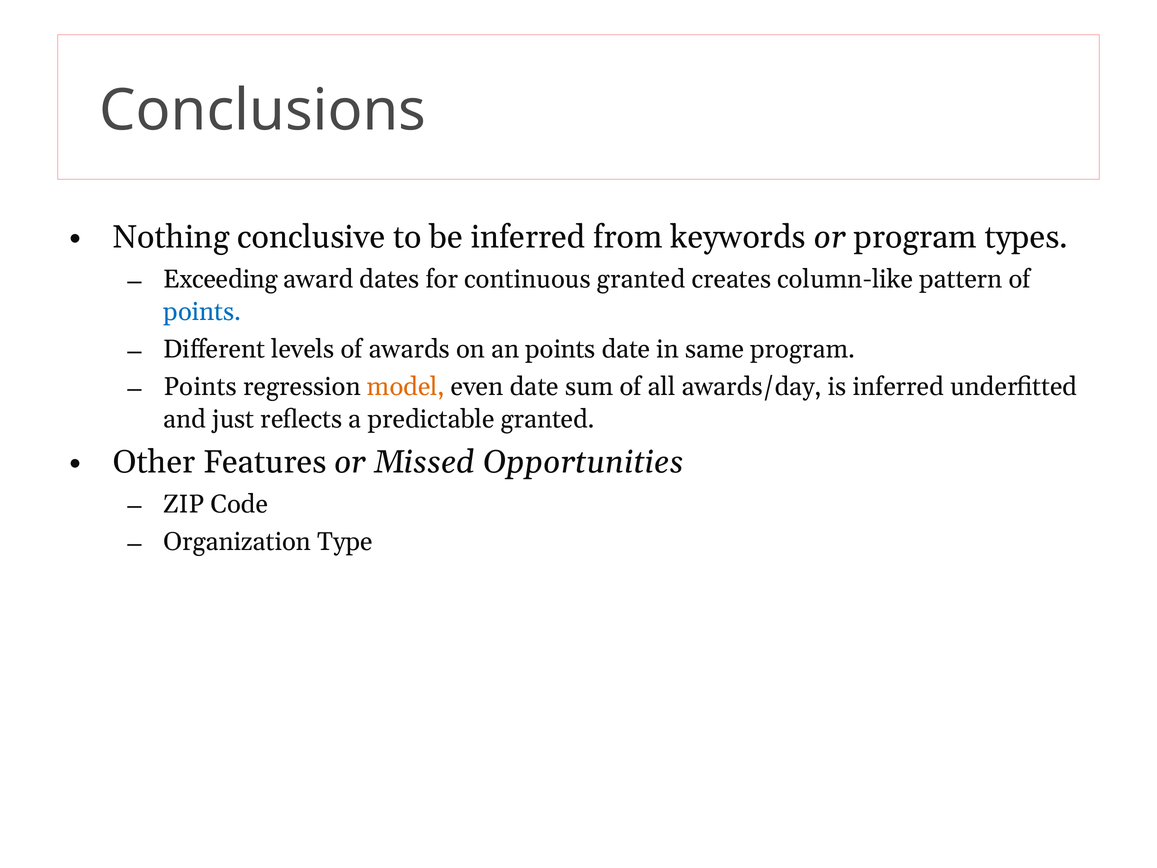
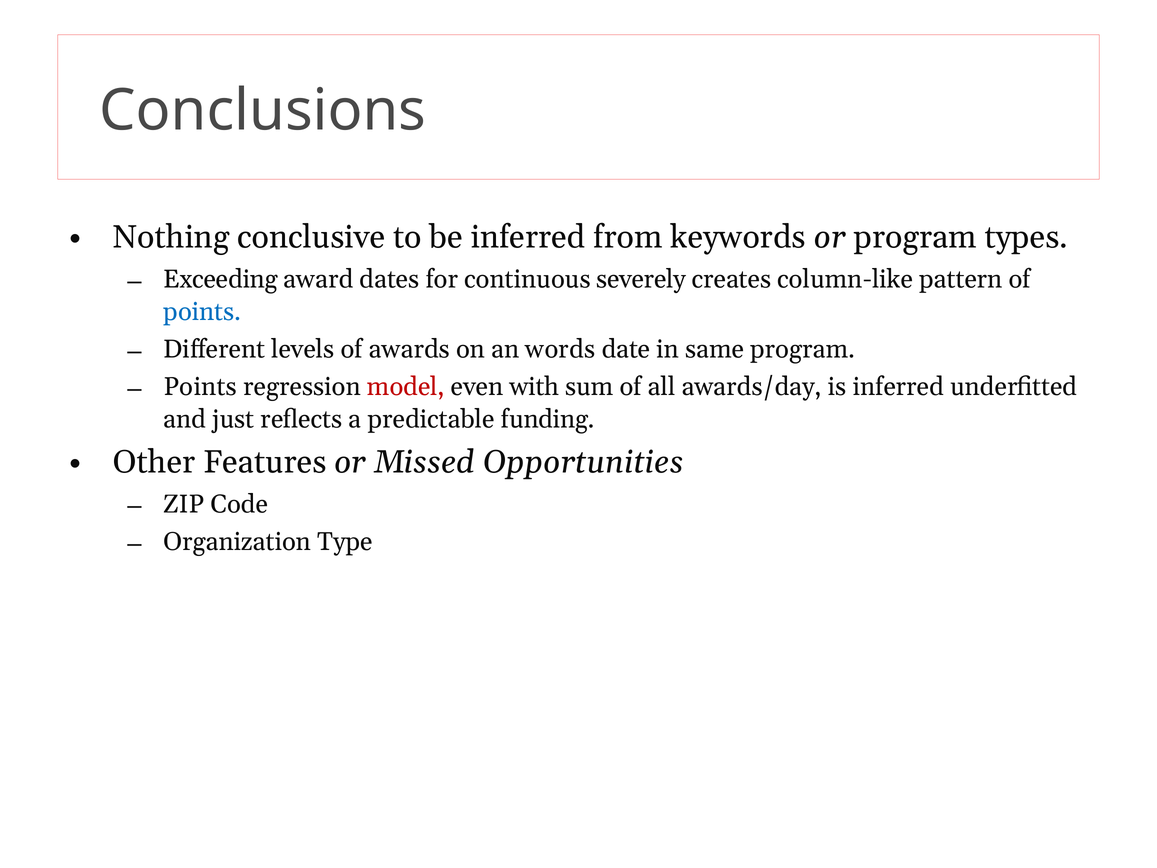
continuous granted: granted -> severely (641, 279)
an points: points -> words (560, 349)
model colour: orange -> red (406, 387)
even date: date -> with (534, 387)
predictable granted: granted -> funding (548, 419)
